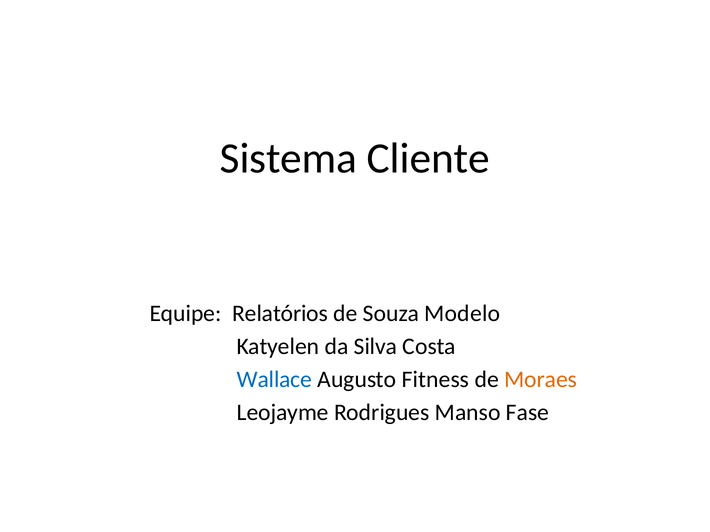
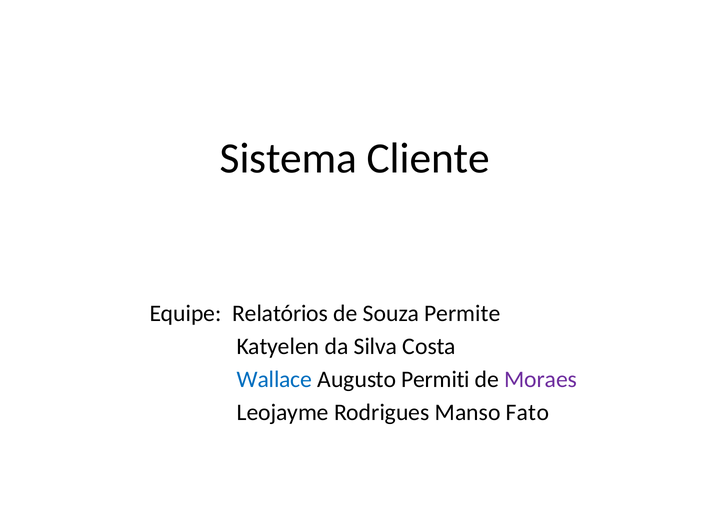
Modelo: Modelo -> Permite (462, 314)
Fitness: Fitness -> Permiti (436, 380)
Moraes colour: orange -> purple (541, 380)
Fase: Fase -> Fato (527, 413)
